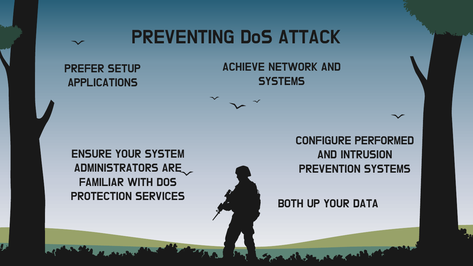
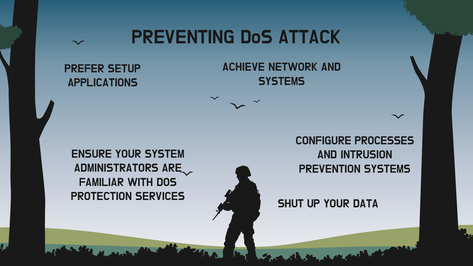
PERFORMED: PERFORMED -> PROCESSES (384, 141)
BOTH: BOTH -> SHUT (291, 204)
